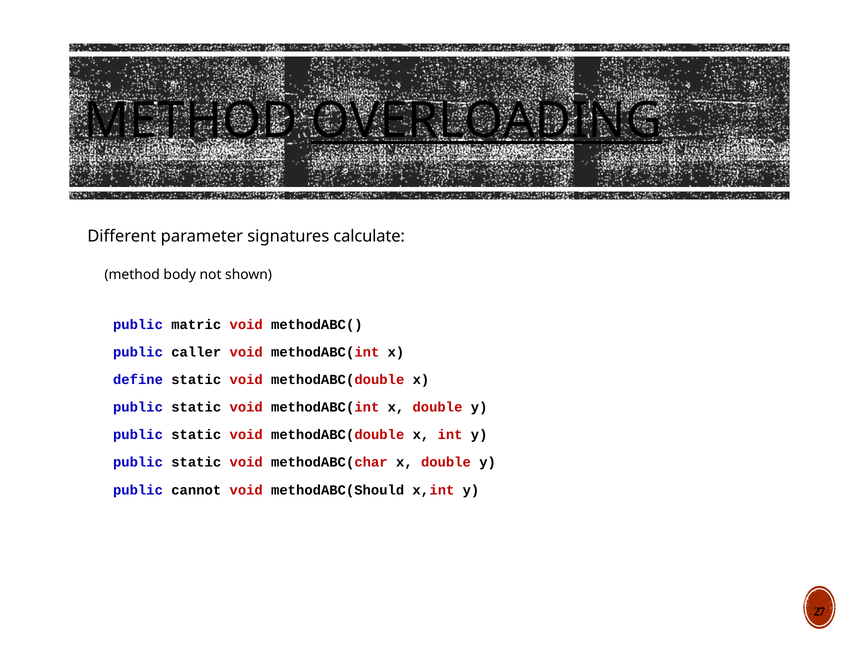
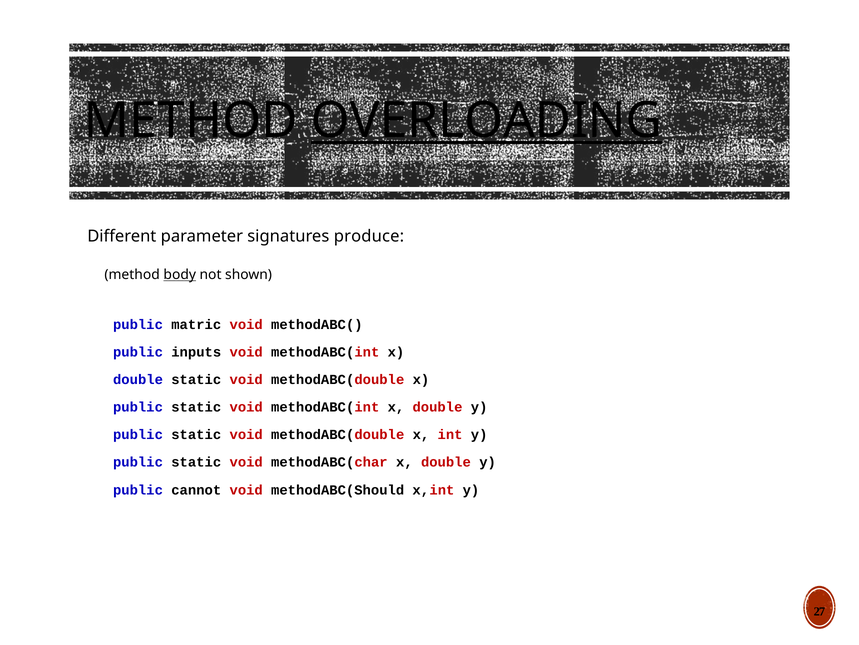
calculate: calculate -> produce (369, 236)
body underline: none -> present (180, 274)
caller: caller -> inputs (196, 352)
define: define -> double (138, 379)
